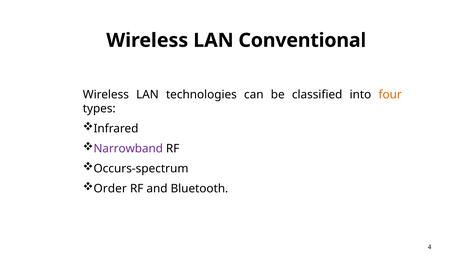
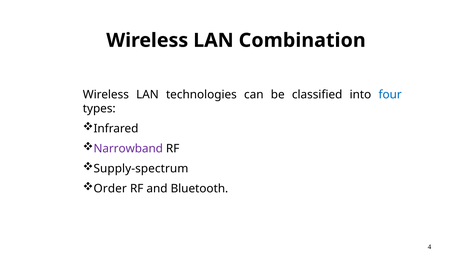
Conventional: Conventional -> Combination (302, 40)
four colour: orange -> blue (390, 95)
Occurs-spectrum: Occurs-spectrum -> Supply-spectrum (141, 169)
